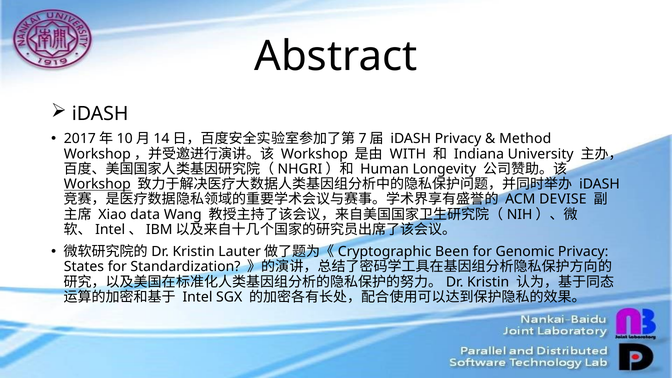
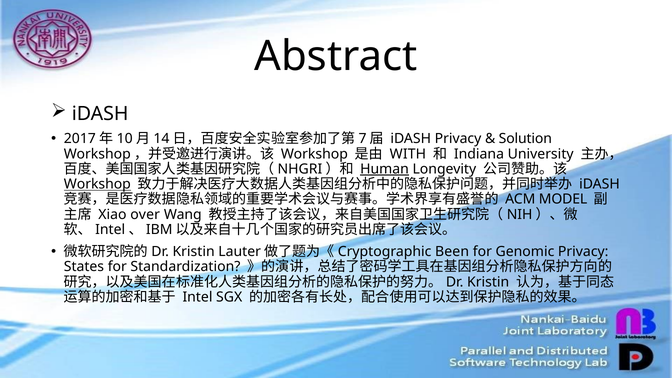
Method: Method -> Solution (525, 139)
Human underline: none -> present (384, 169)
DEVISE: DEVISE -> MODEL (563, 199)
data: data -> over (145, 214)
